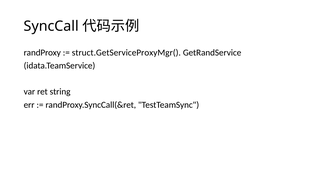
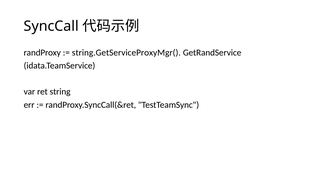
struct.GetServiceProxyMgr(: struct.GetServiceProxyMgr( -> string.GetServiceProxyMgr( (126, 53)
